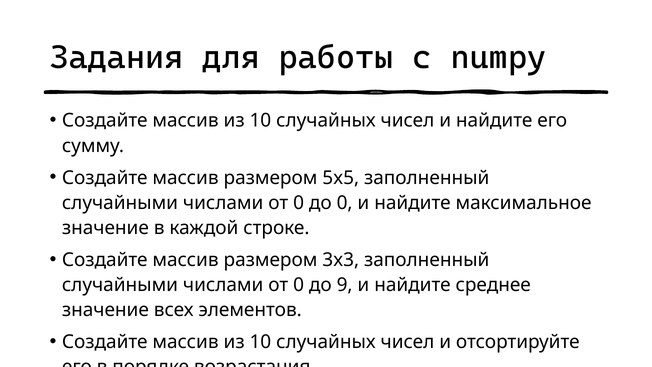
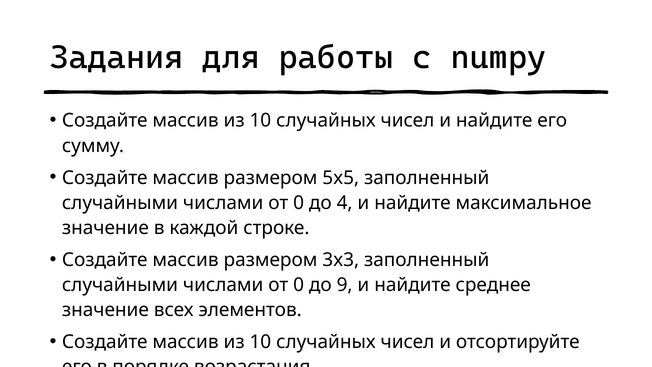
до 0: 0 -> 4 (345, 203)
